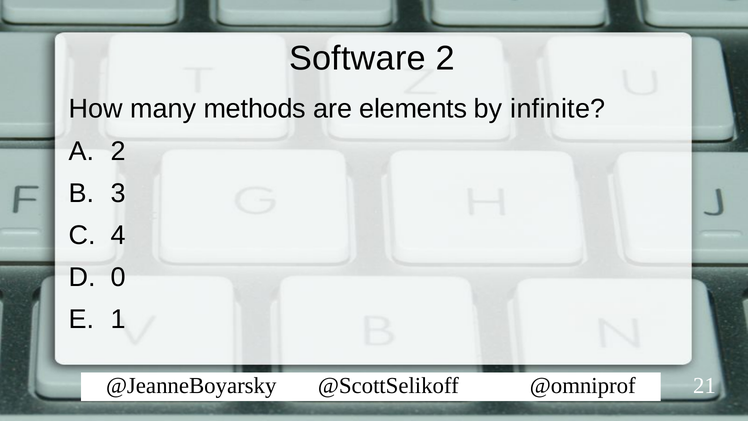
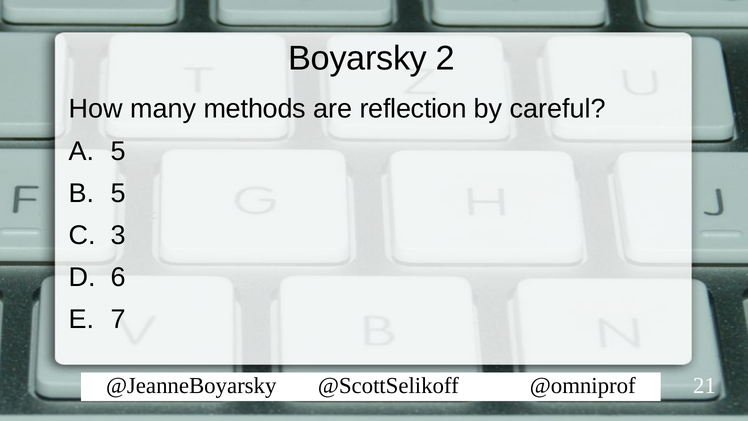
Software: Software -> Boyarsky (358, 58)
elements: elements -> reflection (413, 109)
infinite: infinite -> careful (558, 109)
2: 2 -> 5 (118, 151)
3: 3 -> 5 (118, 193)
4: 4 -> 3 (118, 235)
0: 0 -> 6 (118, 277)
1: 1 -> 7 (118, 319)
